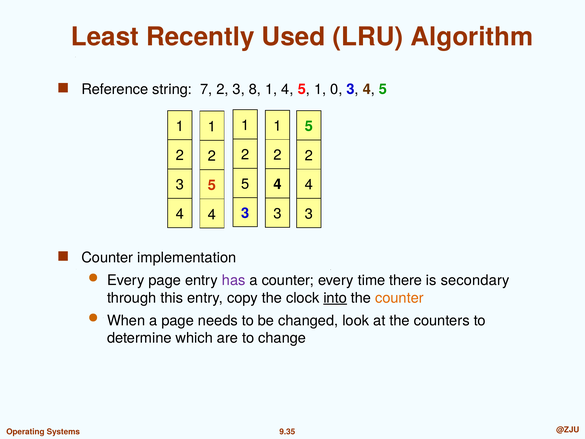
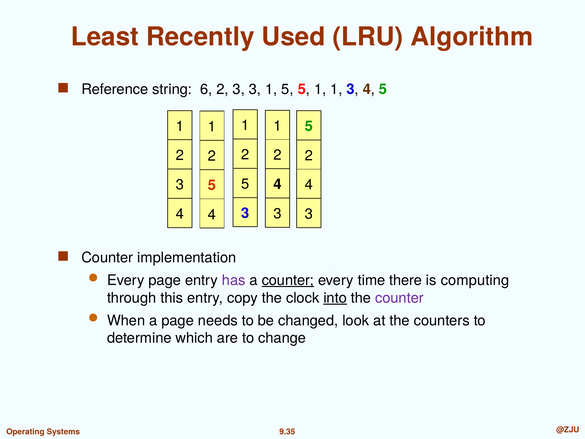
7: 7 -> 6 (206, 89)
3 8: 8 -> 3 (255, 89)
1 4: 4 -> 5 (287, 89)
1 0: 0 -> 1 (336, 89)
counter underline: none -> present (288, 280)
secondary: secondary -> computing (475, 280)
counter colour: orange -> purple (399, 298)
